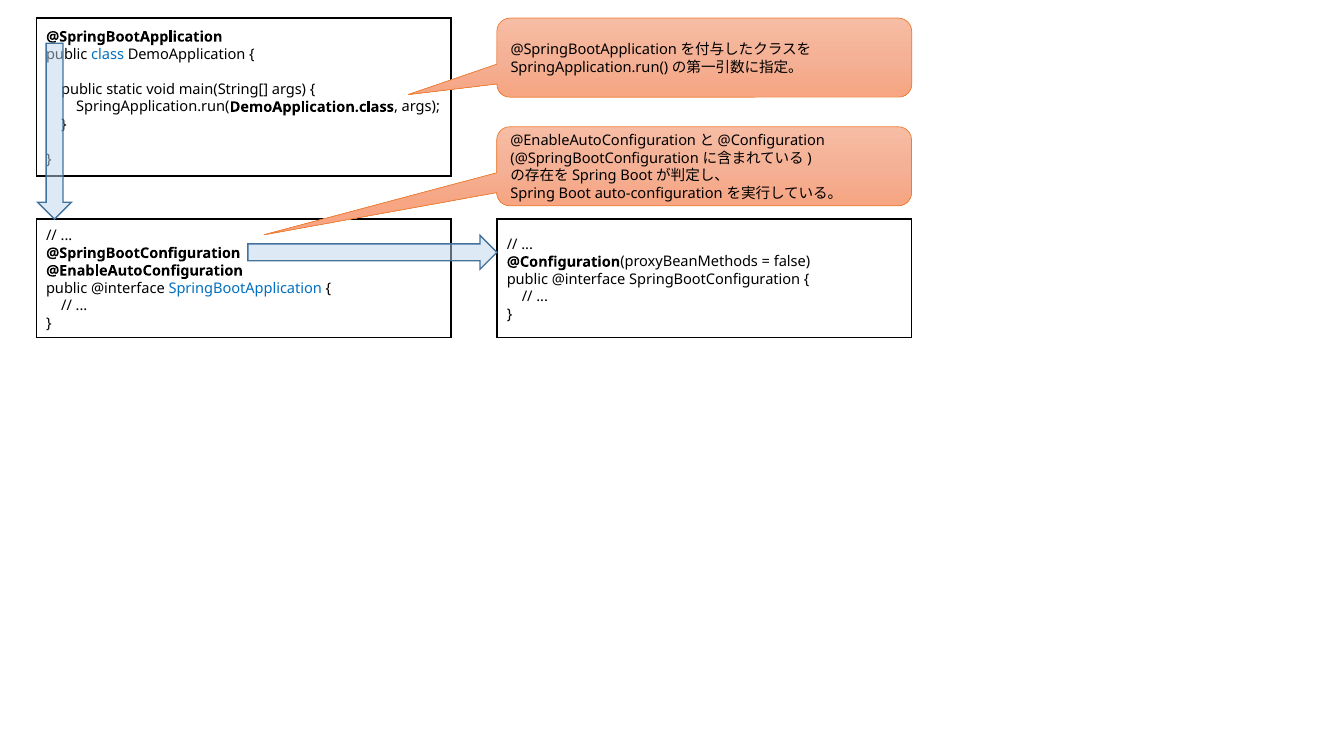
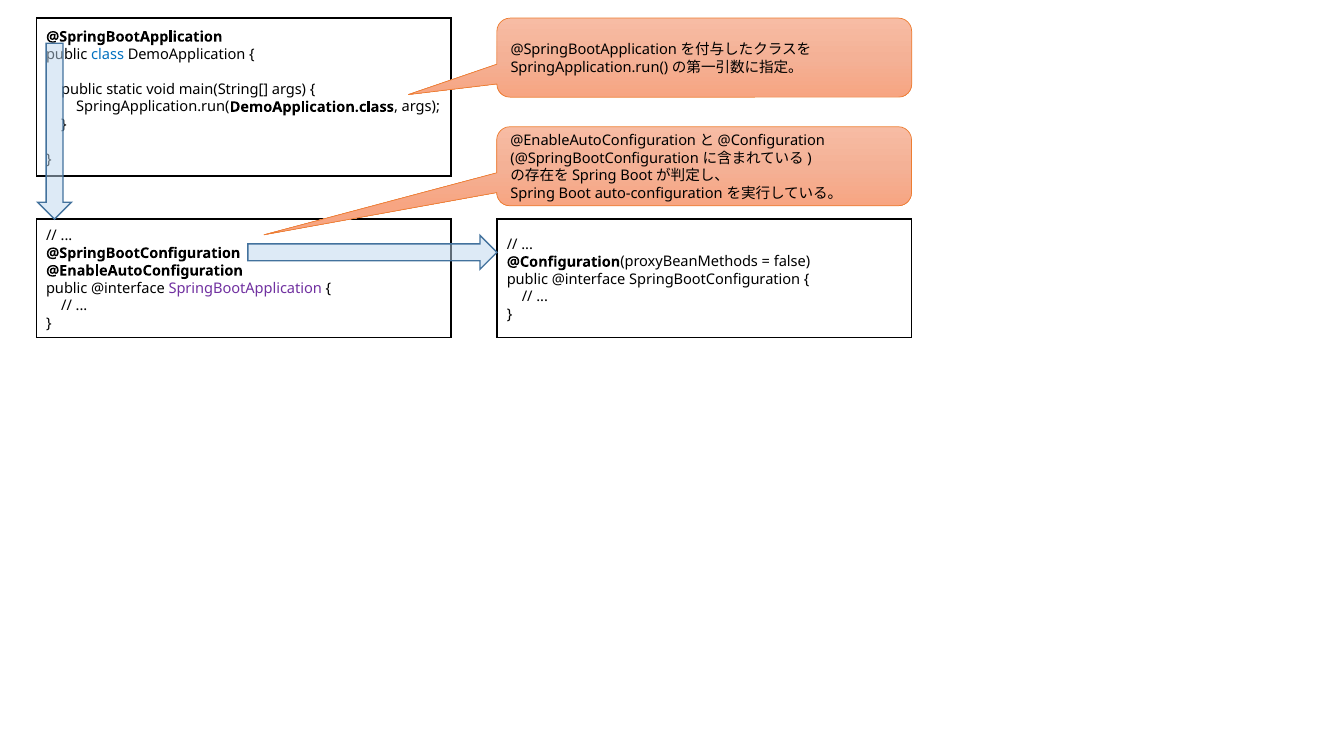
SpringBootApplication colour: blue -> purple (245, 288)
